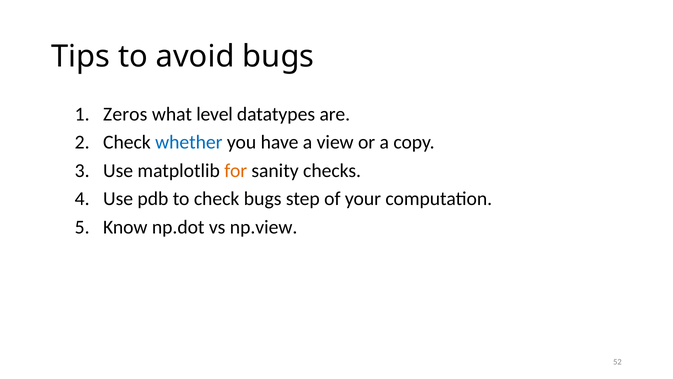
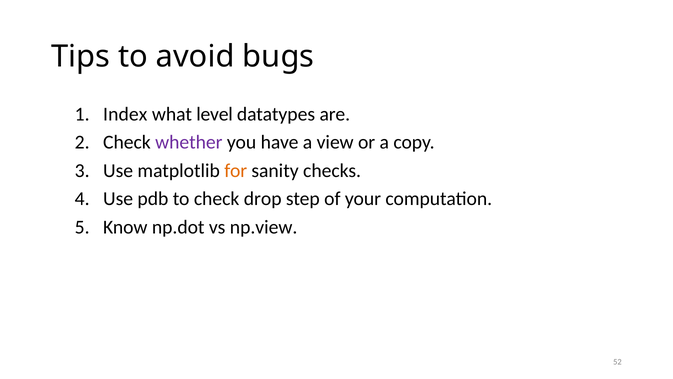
Zeros: Zeros -> Index (125, 114)
whether colour: blue -> purple (189, 142)
check bugs: bugs -> drop (263, 199)
